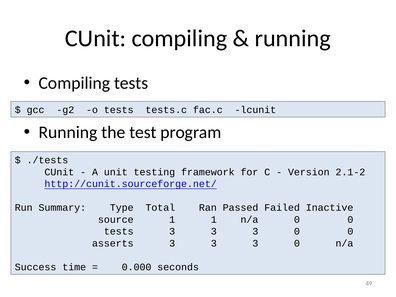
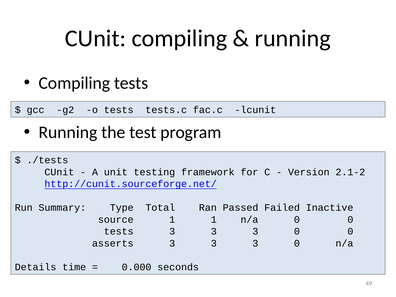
Success: Success -> Details (36, 267)
